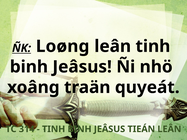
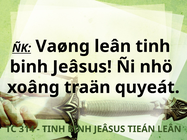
Loøng: Loøng -> Vaøng (63, 46)
